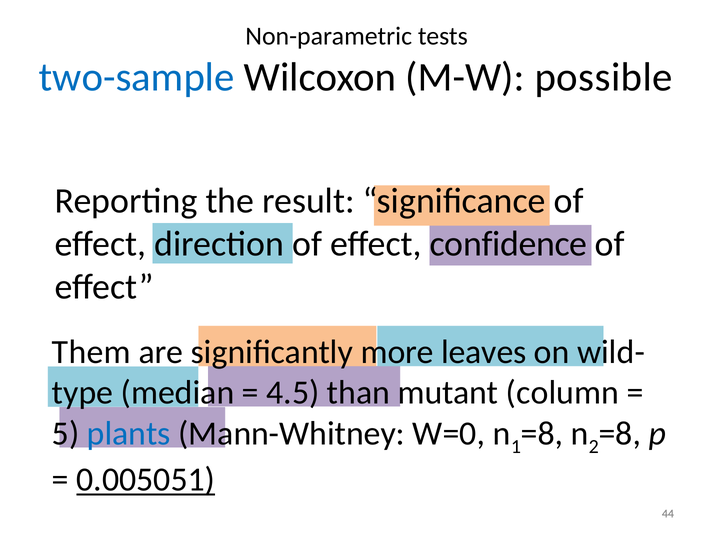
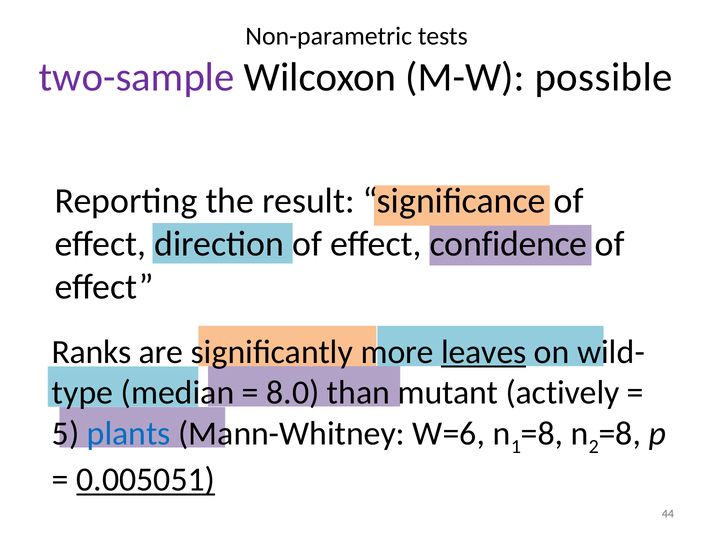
two-sample colour: blue -> purple (137, 77)
Them: Them -> Ranks (92, 352)
leaves underline: none -> present (484, 352)
4.5: 4.5 -> 8.0 (293, 393)
column: column -> actively (563, 393)
W=0: W=0 -> W=6 (449, 433)
